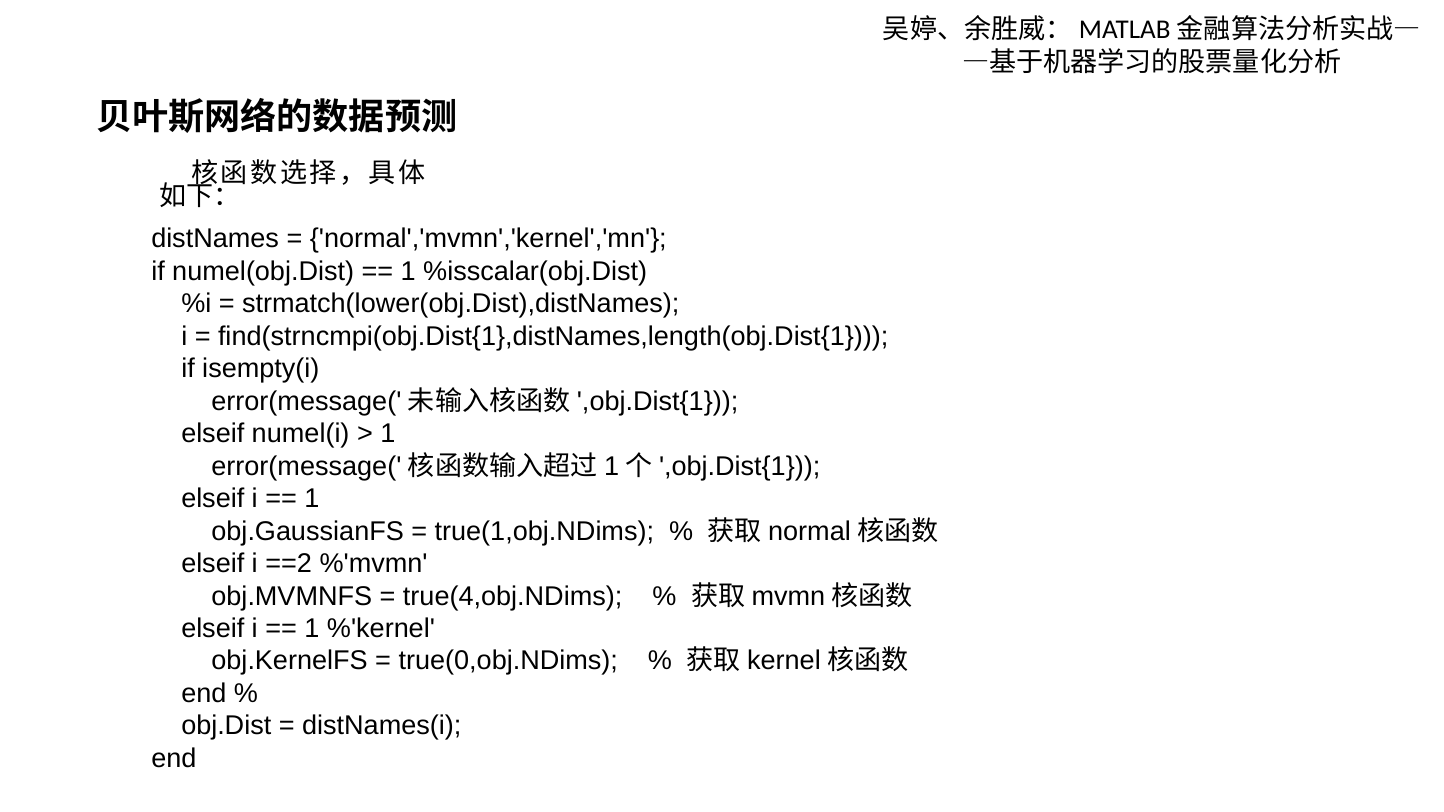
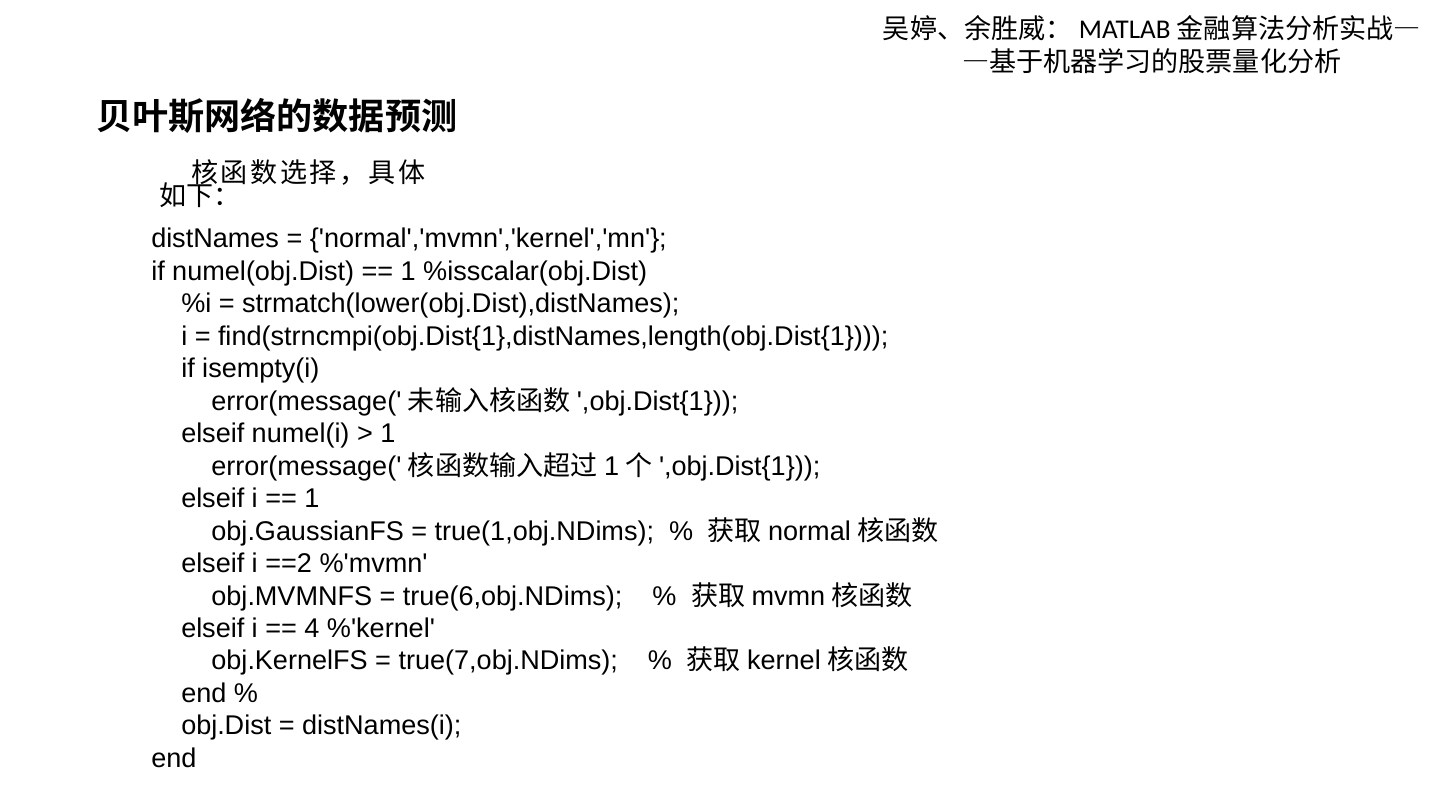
true(4,obj.NDims: true(4,obj.NDims -> true(6,obj.NDims (513, 596)
1: 1 -> 4 (312, 629)
true(0,obj.NDims: true(0,obj.NDims -> true(7,obj.NDims (508, 661)
